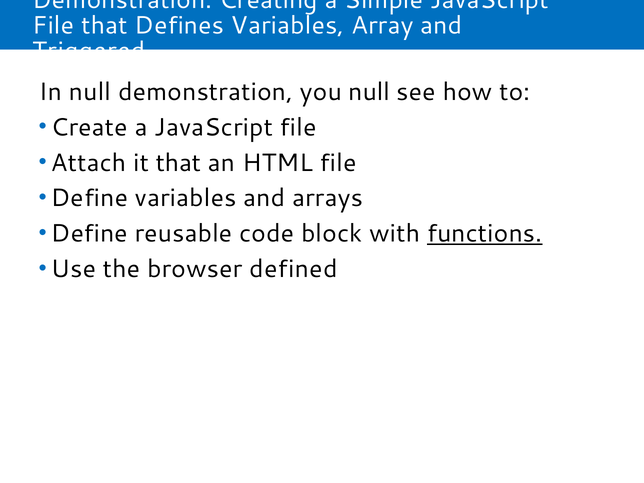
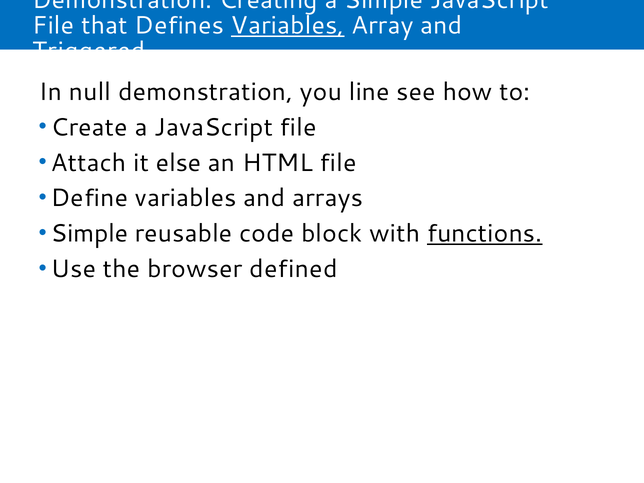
Variables underline: none -> present (288, 25)
you null: null -> line (369, 92)
it that: that -> else (179, 163)
Define: Define -> Simple (90, 234)
